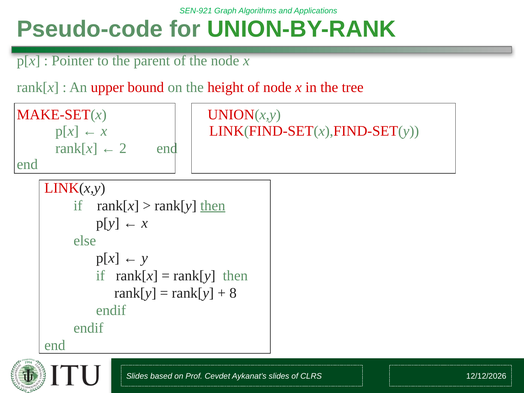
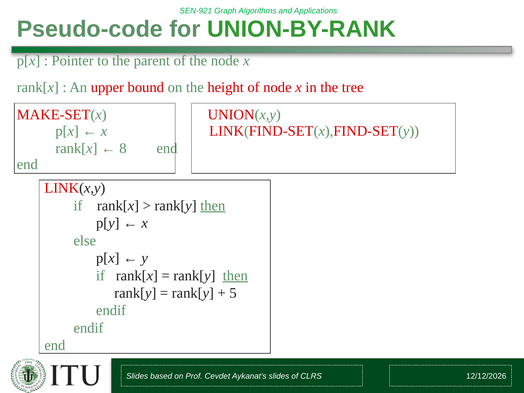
2: 2 -> 8 (123, 148)
then underline: none -> present (235, 276)
8: 8 -> 5 (233, 293)
